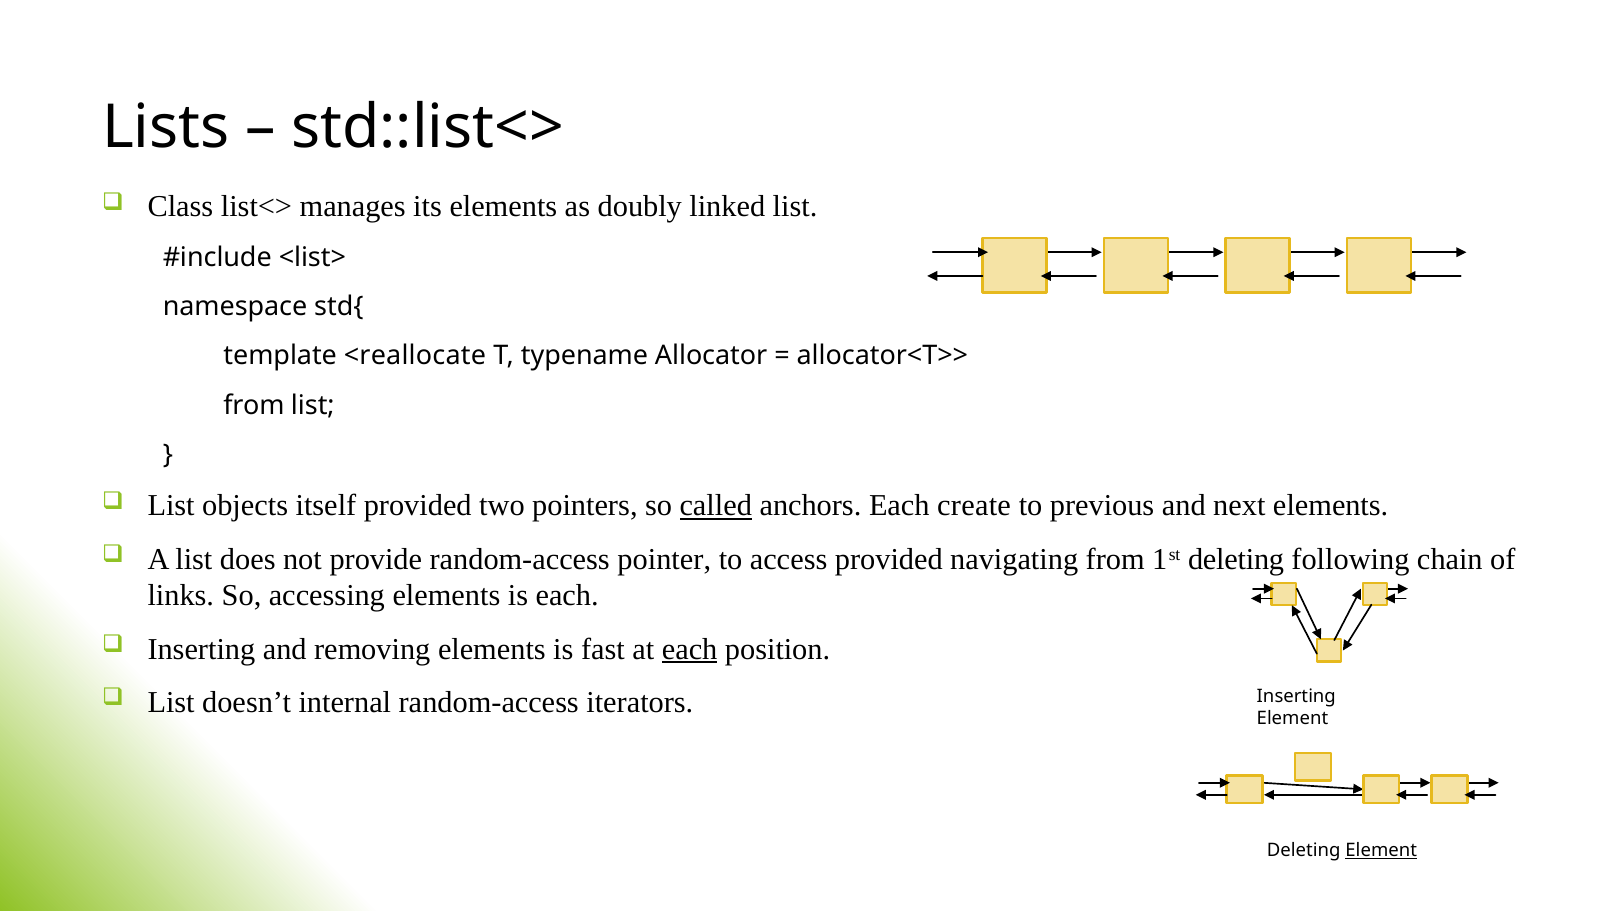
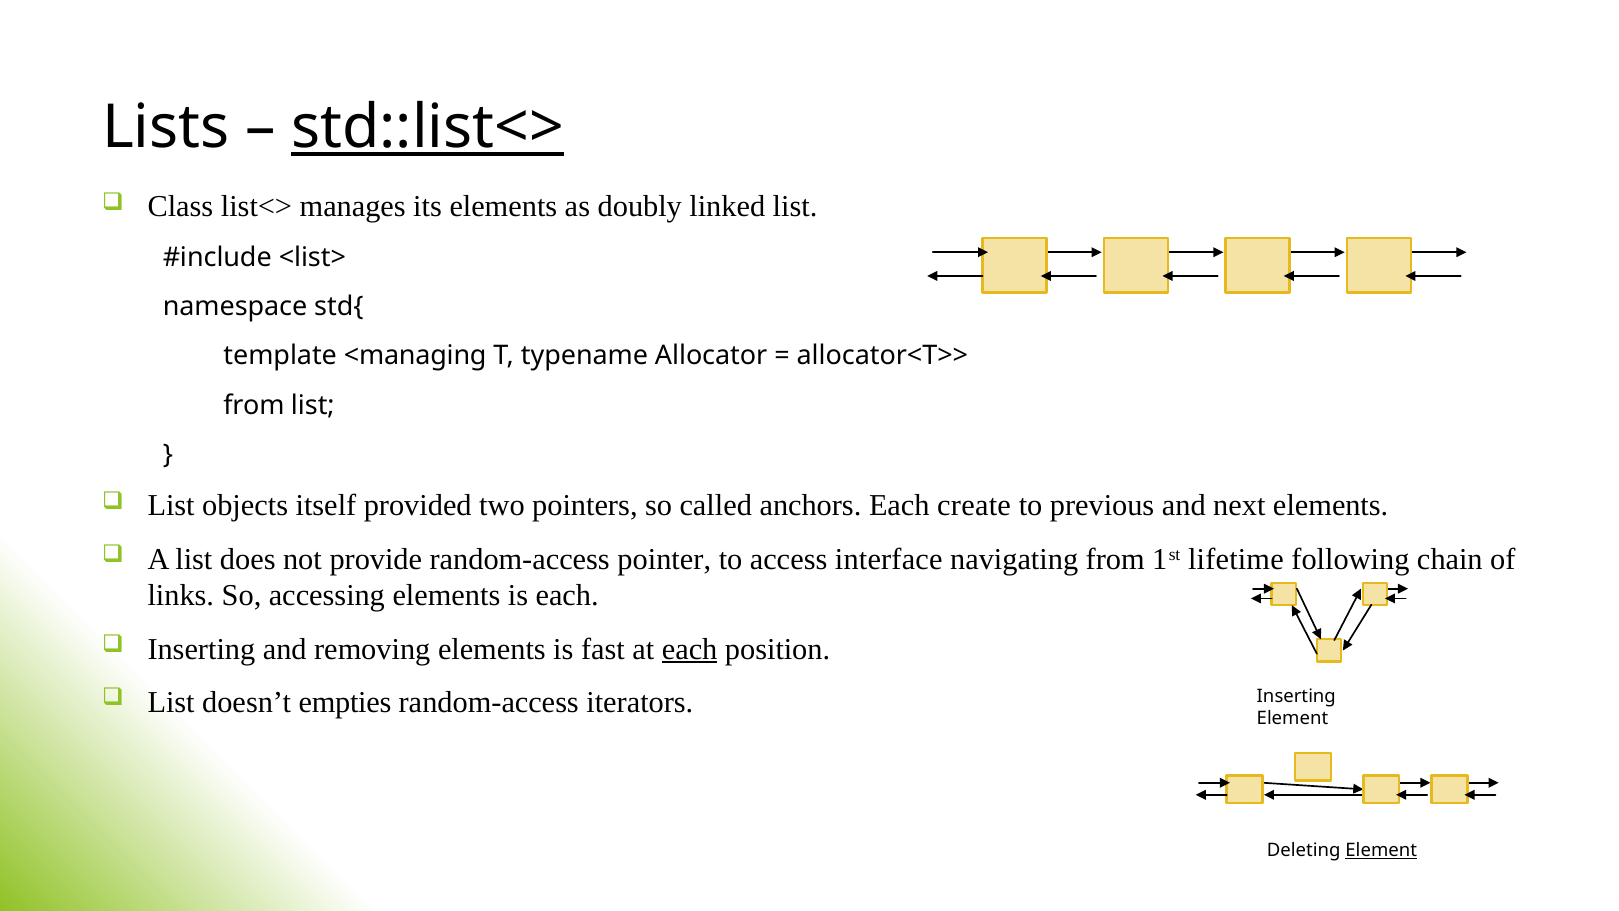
std::list<> underline: none -> present (428, 128)
<reallocate: <reallocate -> <managing (415, 356)
called underline: present -> none (716, 506)
access provided: provided -> interface (889, 559)
1st deleting: deleting -> lifetime (1236, 559)
internal: internal -> empties (345, 702)
